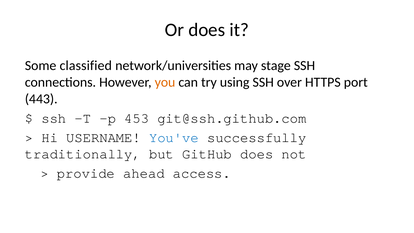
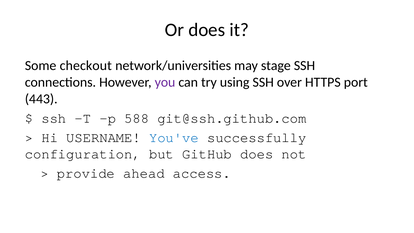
classified: classified -> checkout (86, 66)
you colour: orange -> purple (165, 82)
453: 453 -> 588 (137, 118)
traditionally: traditionally -> configuration (83, 154)
